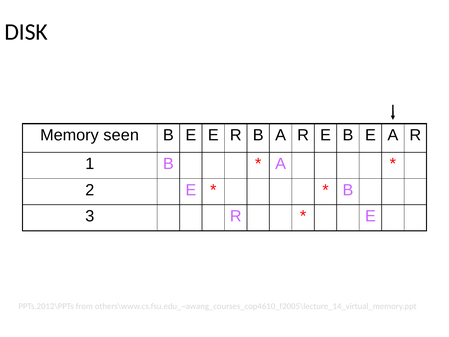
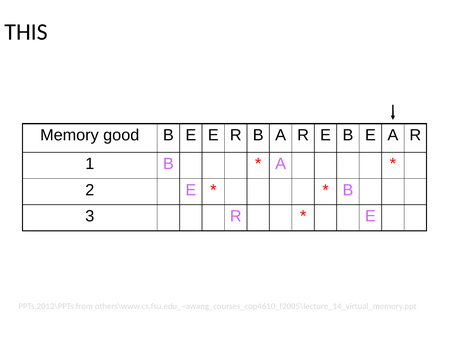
DISK: DISK -> THIS (26, 32)
seen: seen -> good (121, 135)
